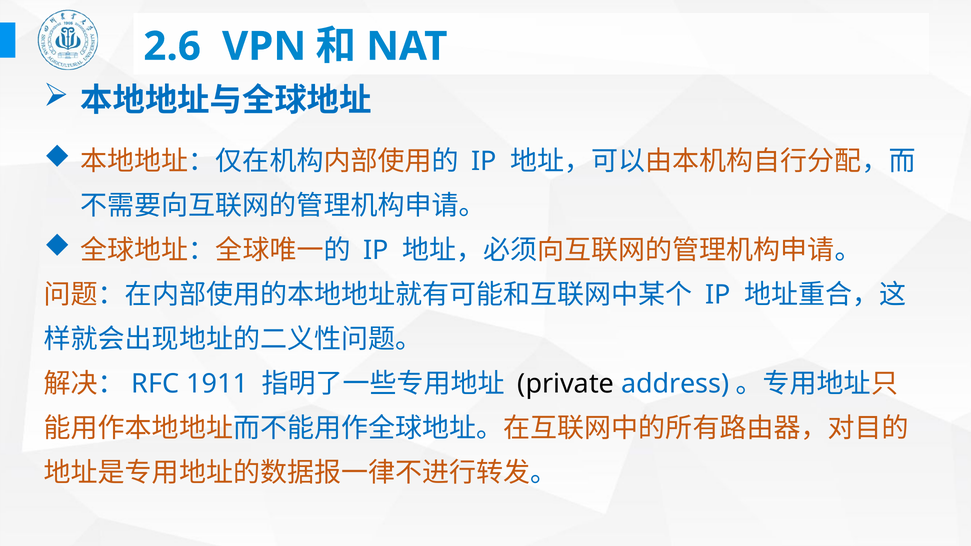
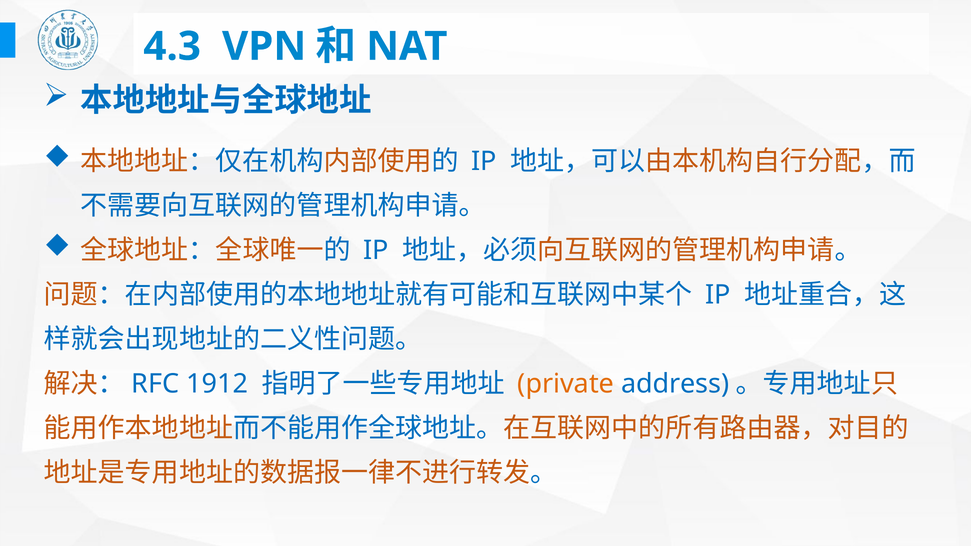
2.6: 2.6 -> 4.3 (172, 46)
1911: 1911 -> 1912 (217, 384)
private colour: black -> orange (566, 384)
